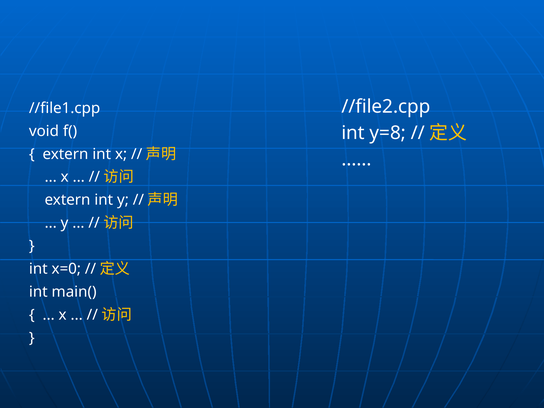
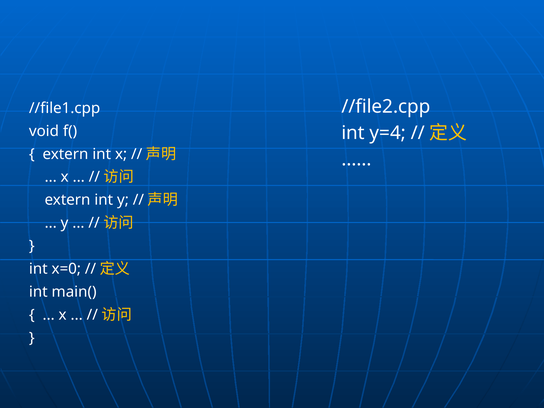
y=8: y=8 -> y=4 (388, 133)
